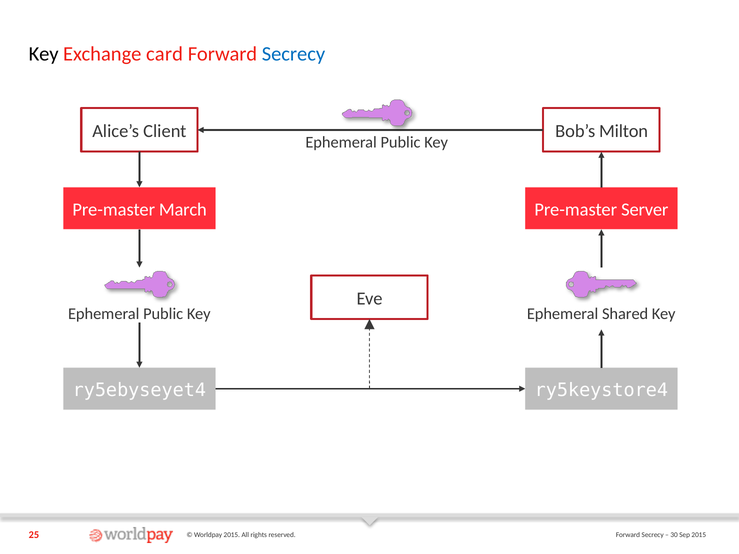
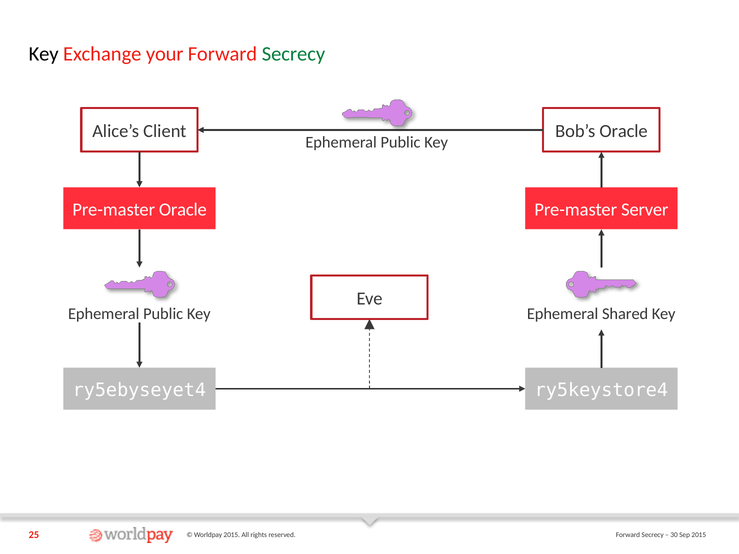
card: card -> your (165, 54)
Secrecy colour: blue -> green (293, 54)
Bob’s Milton: Milton -> Oracle (624, 131)
Pre-master March: March -> Oracle (183, 210)
